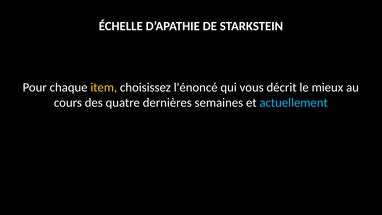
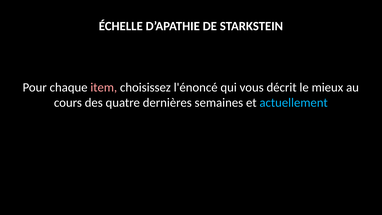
item colour: yellow -> pink (104, 87)
